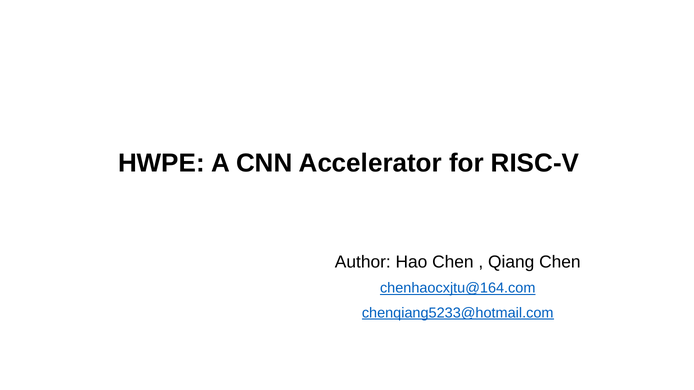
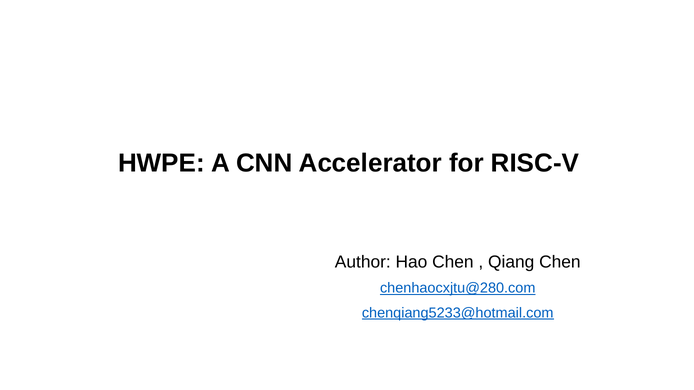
chenhaocxjtu@164.com: chenhaocxjtu@164.com -> chenhaocxjtu@280.com (458, 288)
